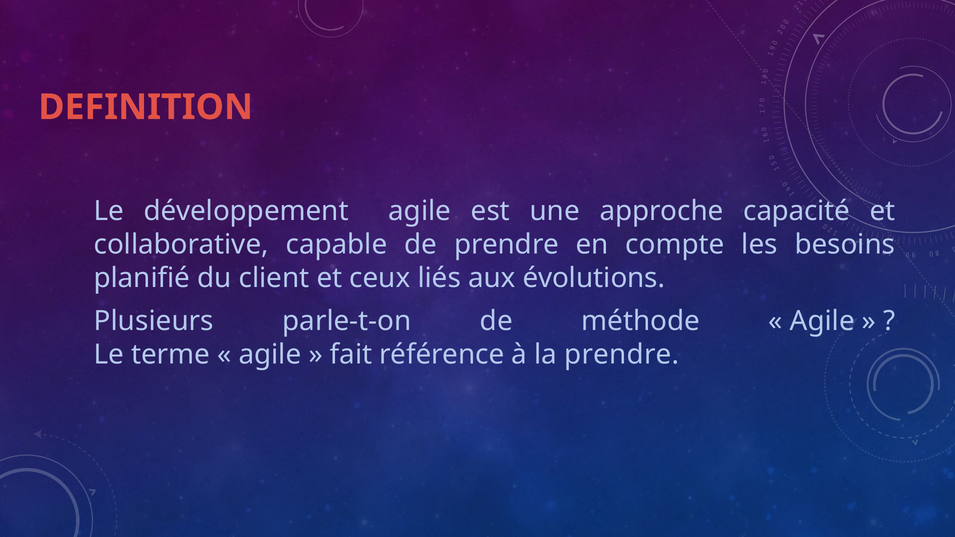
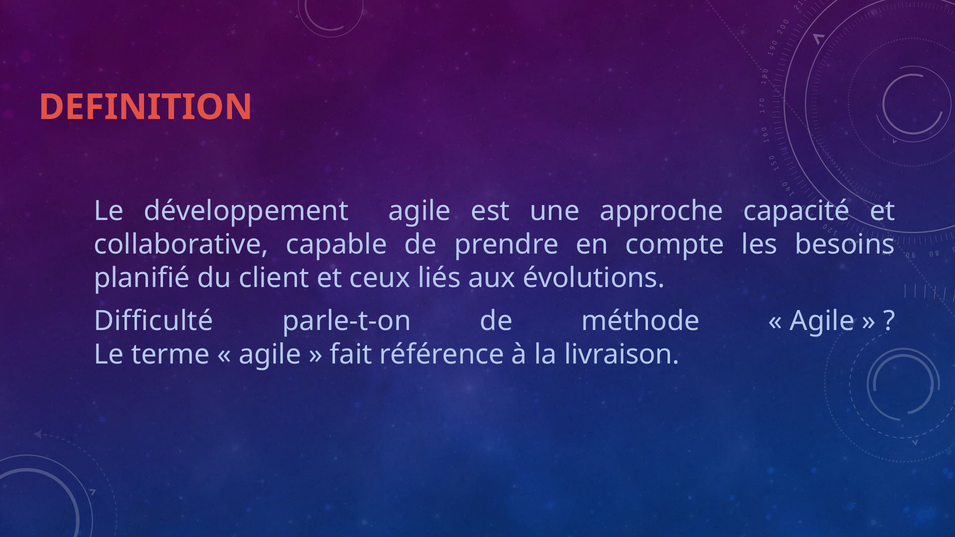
Plusieurs: Plusieurs -> Difficulté (154, 321)
la prendre: prendre -> livraison (622, 355)
